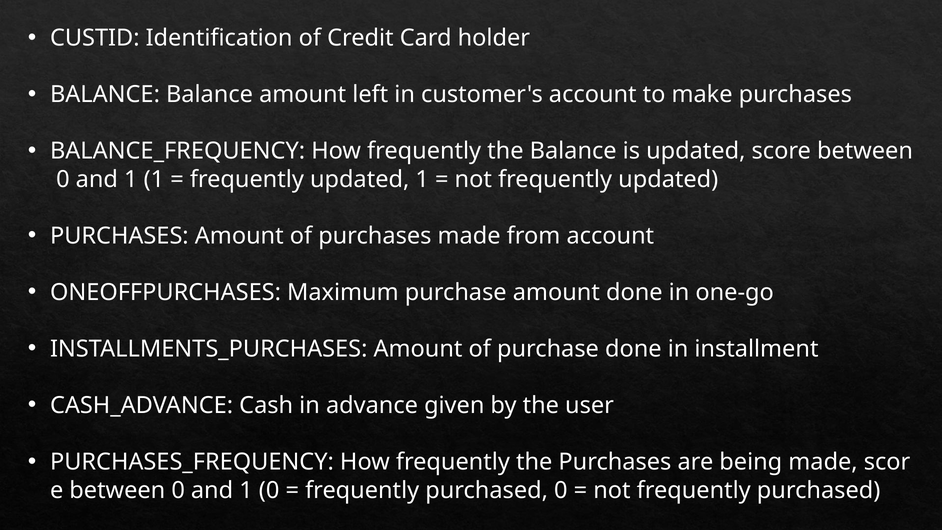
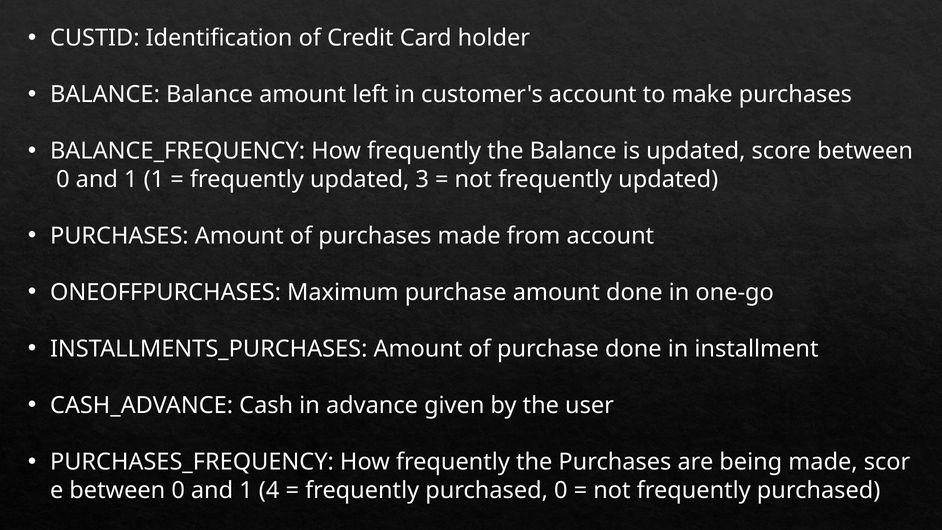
updated 1: 1 -> 3 (422, 179)
1 0: 0 -> 4 (269, 490)
